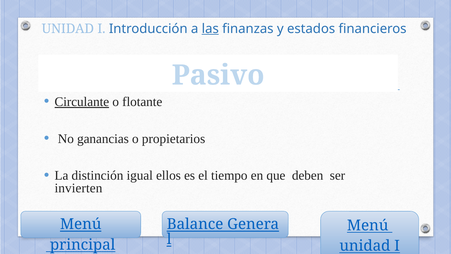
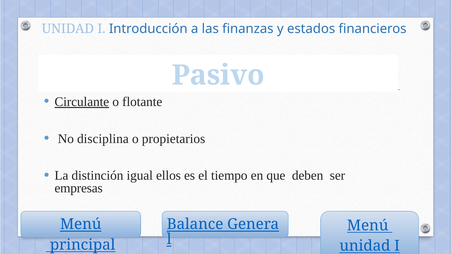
las underline: present -> none (210, 29)
ganancias: ganancias -> disciplina (103, 138)
invierten: invierten -> empresas (79, 188)
